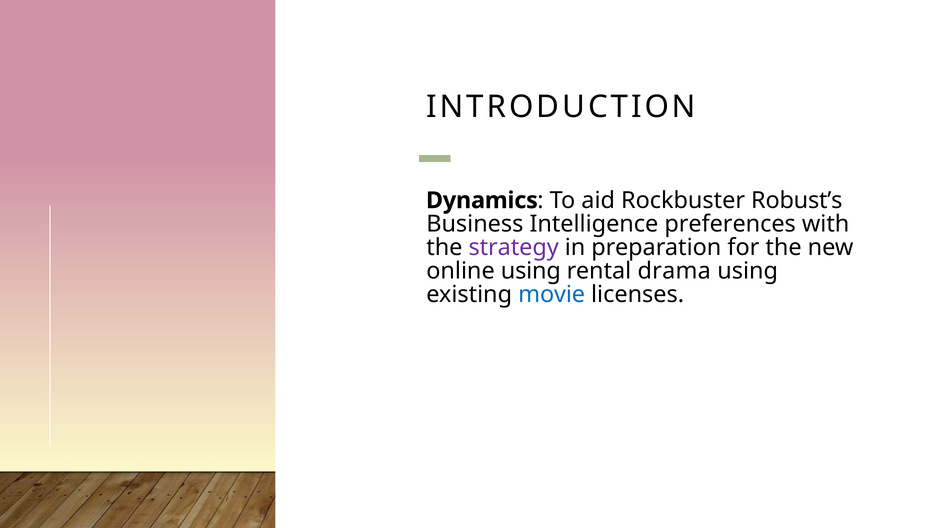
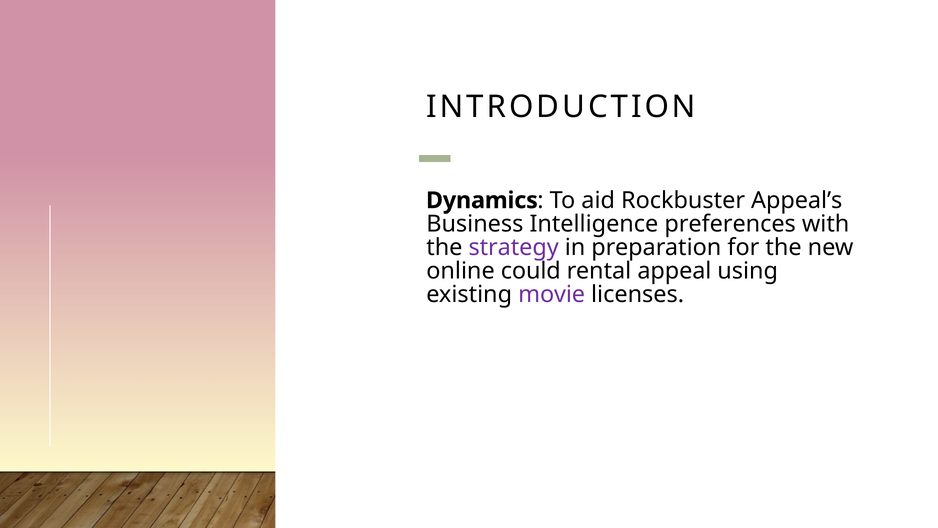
Robust’s: Robust’s -> Appeal’s (797, 200)
online using: using -> could (531, 271)
drama: drama -> appeal (674, 271)
movie colour: blue -> purple (552, 294)
